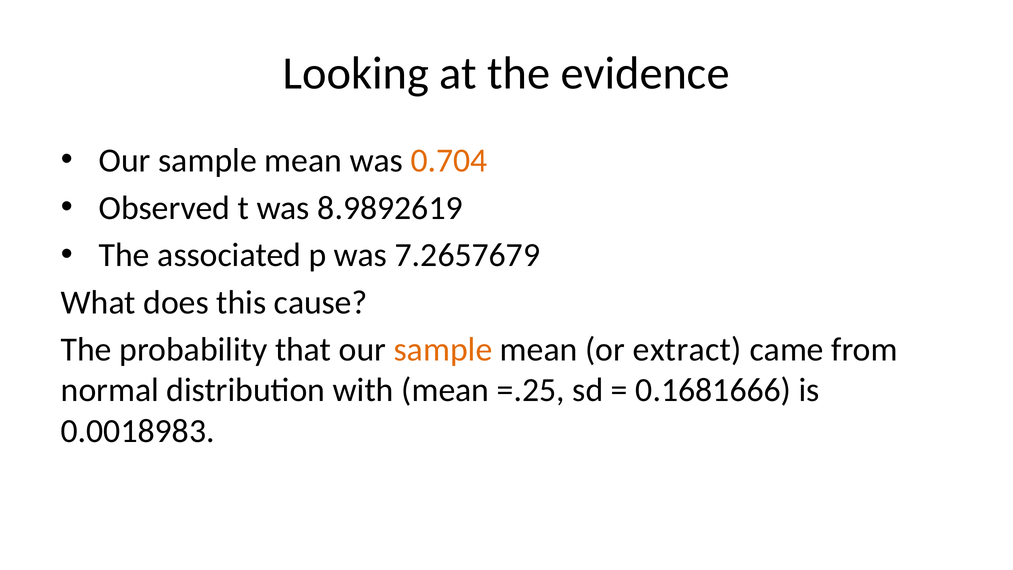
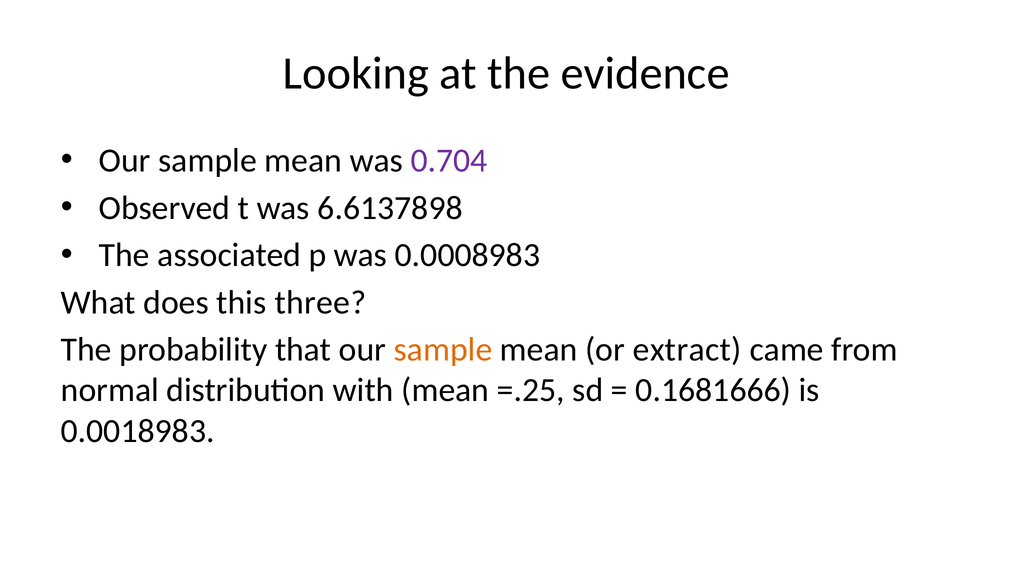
0.704 colour: orange -> purple (449, 161)
8.9892619: 8.9892619 -> 6.6137898 (390, 208)
7.2657679: 7.2657679 -> 0.0008983 (467, 255)
cause: cause -> three (320, 302)
